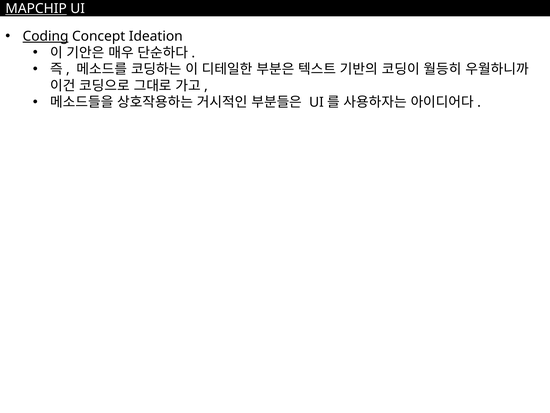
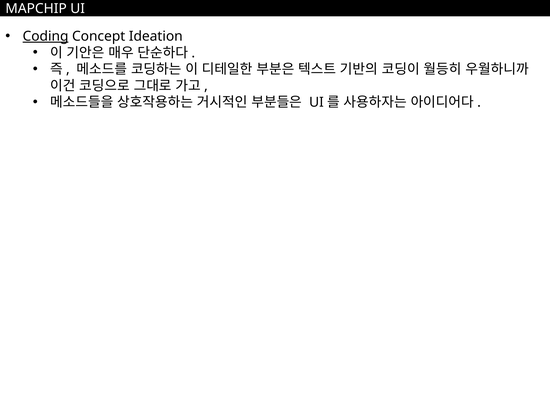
MAPCHIP underline: present -> none (36, 9)
